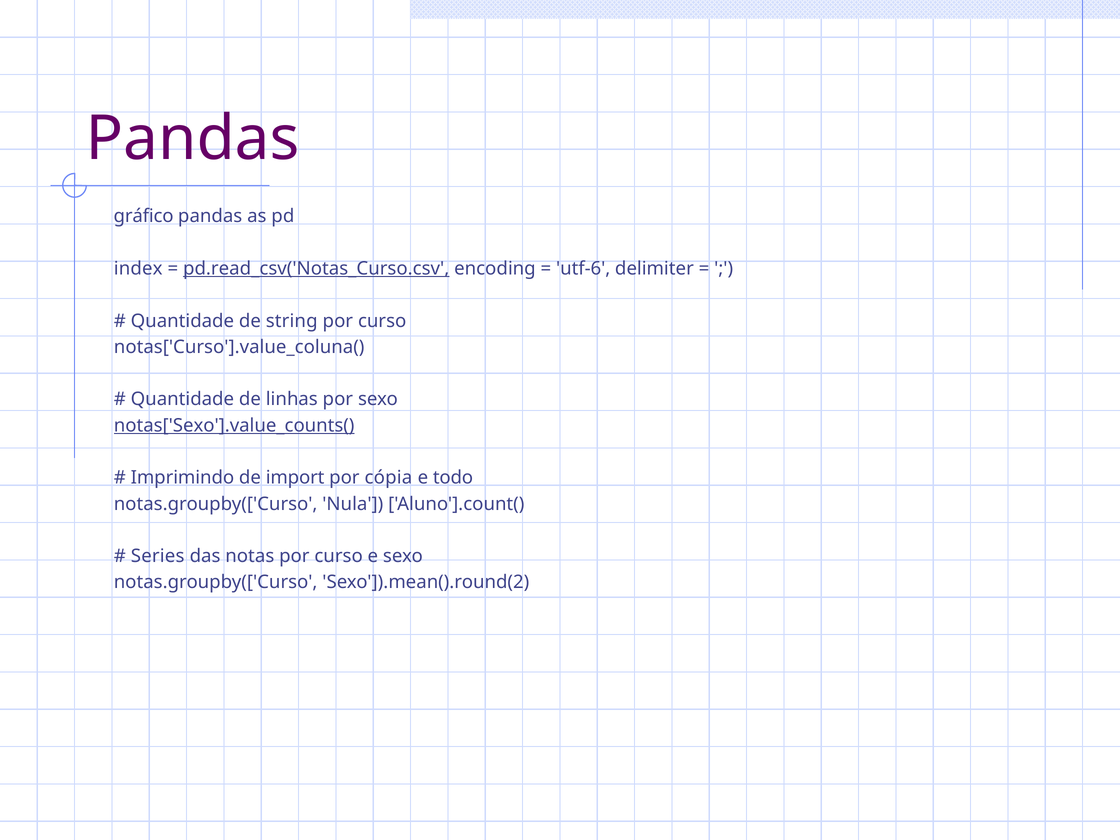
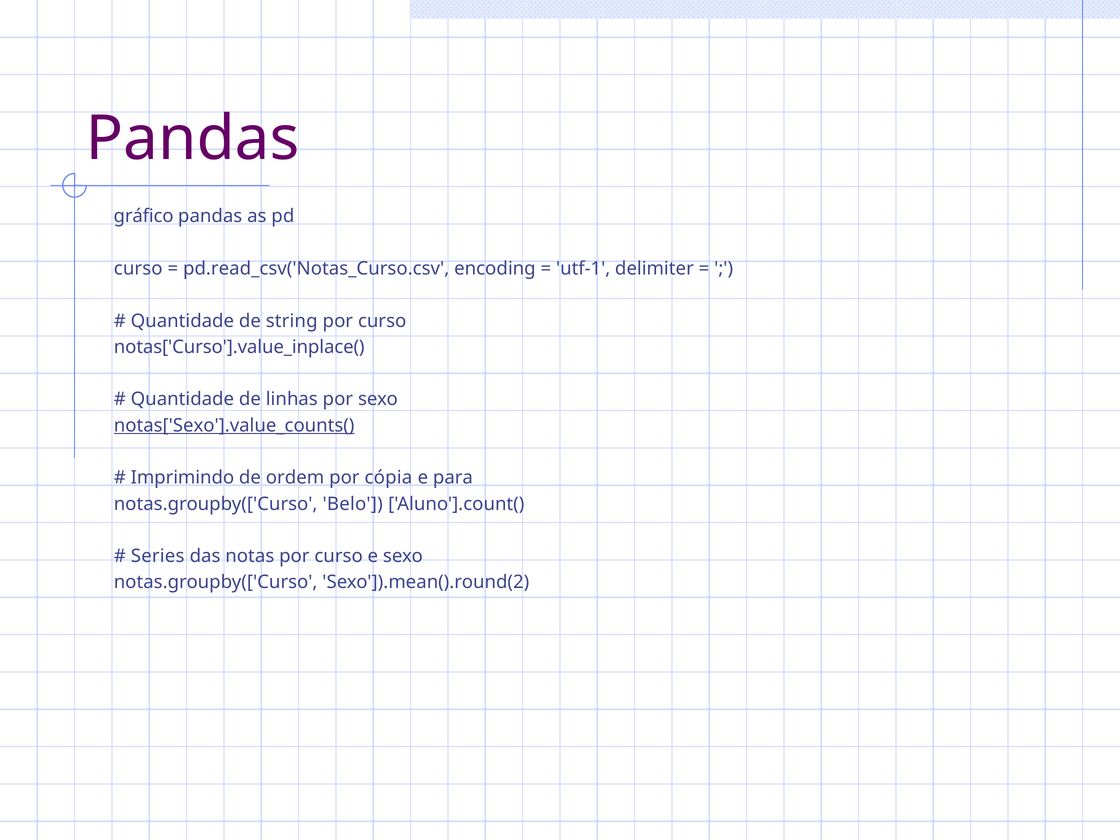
index: index -> curso (138, 269)
pd.read_csv('Notas_Curso.csv underline: present -> none (316, 269)
utf-6: utf-6 -> utf-1 (583, 269)
notas['Curso'].value_coluna(: notas['Curso'].value_coluna( -> notas['Curso'].value_inplace( (239, 347)
import: import -> ordem (295, 478)
todo: todo -> para (453, 478)
Nula: Nula -> Belo (353, 504)
